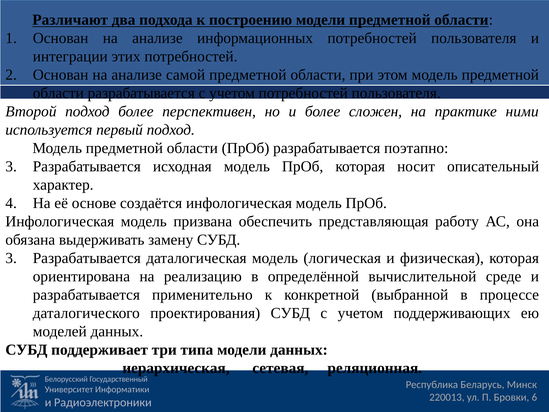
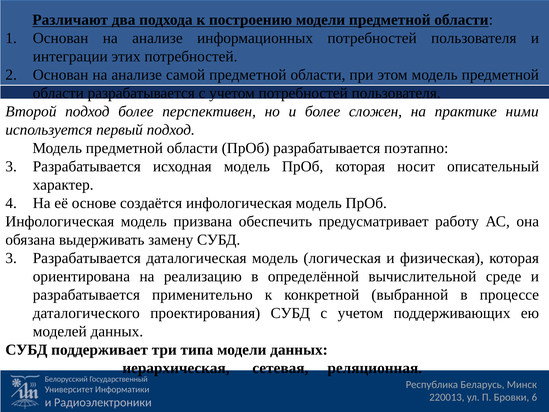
представляющая: представляющая -> предусматривает (374, 221)
